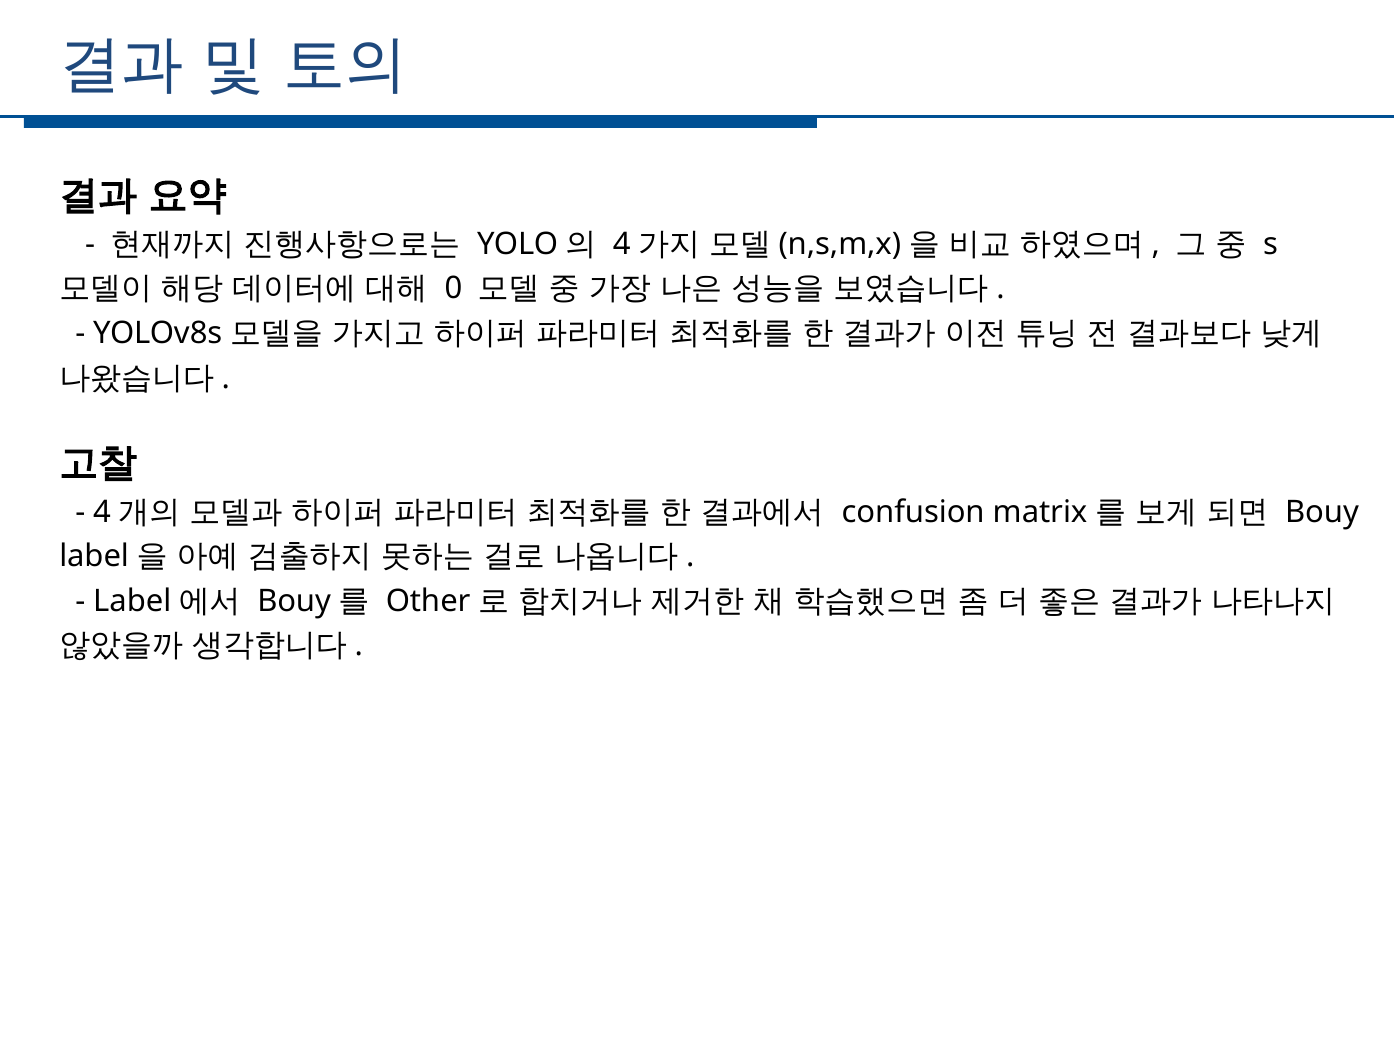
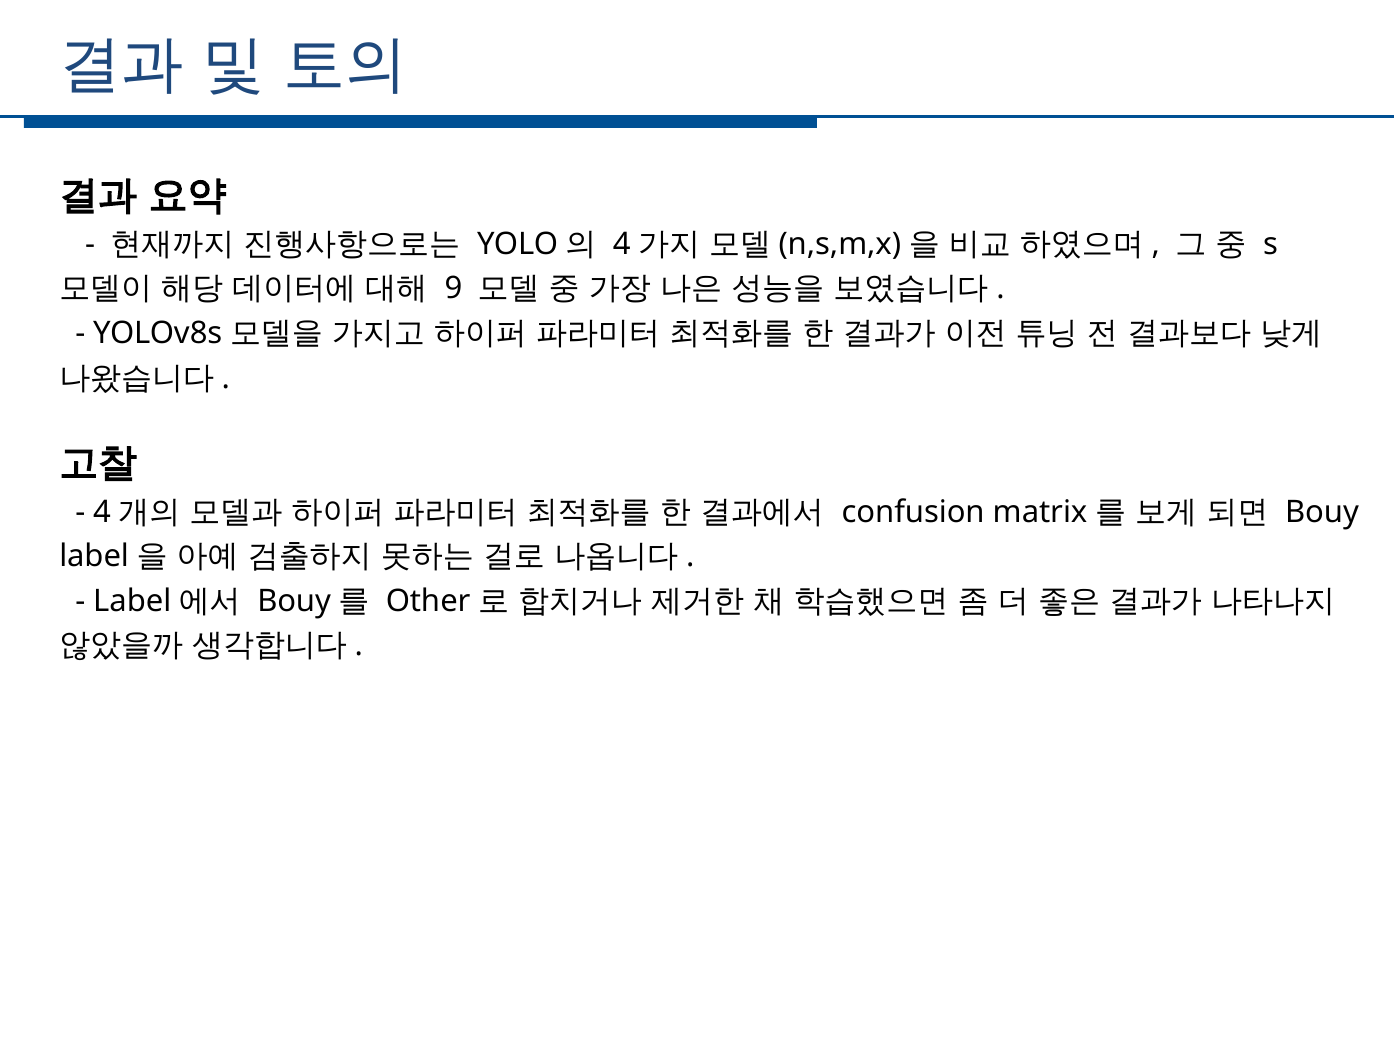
0: 0 -> 9 (453, 289)
